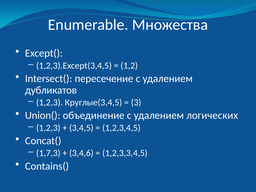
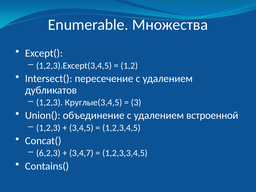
логических: логических -> встроенной (212, 115)
1,7,3: 1,7,3 -> 6,2,3 (48, 153)
3,4,6: 3,4,6 -> 3,4,7 (81, 153)
